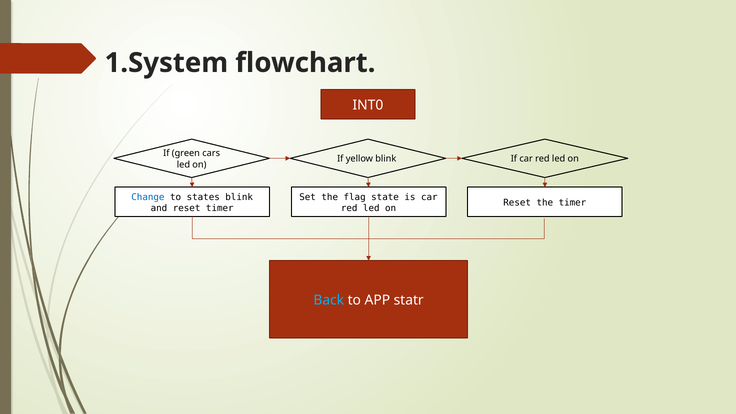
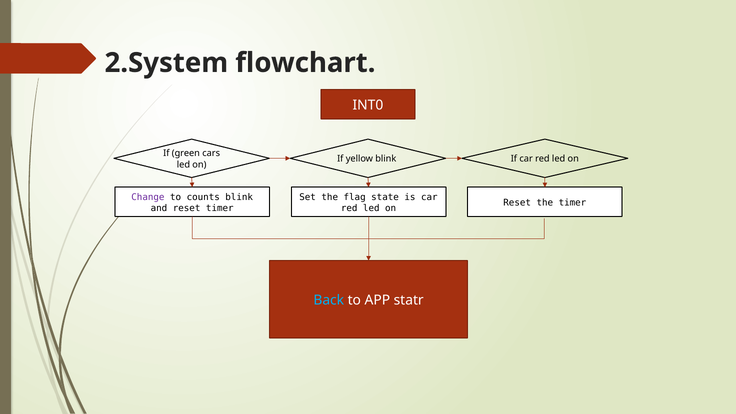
1.System: 1.System -> 2.System (166, 63)
Change colour: blue -> purple (148, 197)
states: states -> counts (203, 197)
